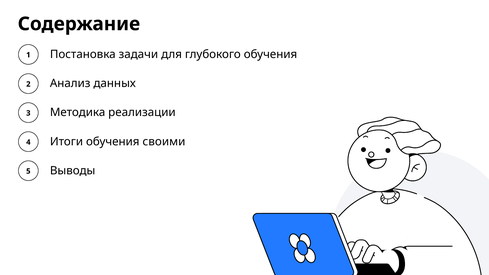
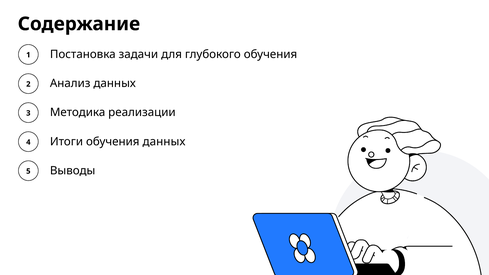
обучения своими: своими -> данных (164, 142)
